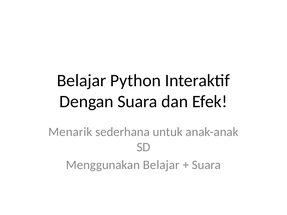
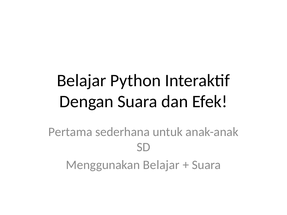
Menarik: Menarik -> Pertama (70, 132)
